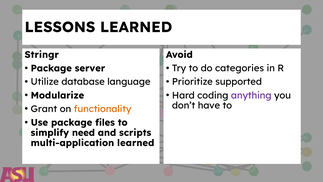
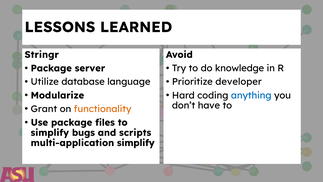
categories: categories -> knowledge (240, 68)
supported: supported -> developer (239, 82)
anything colour: purple -> blue (251, 95)
need: need -> bugs (83, 133)
multi-application learned: learned -> simplify (136, 143)
